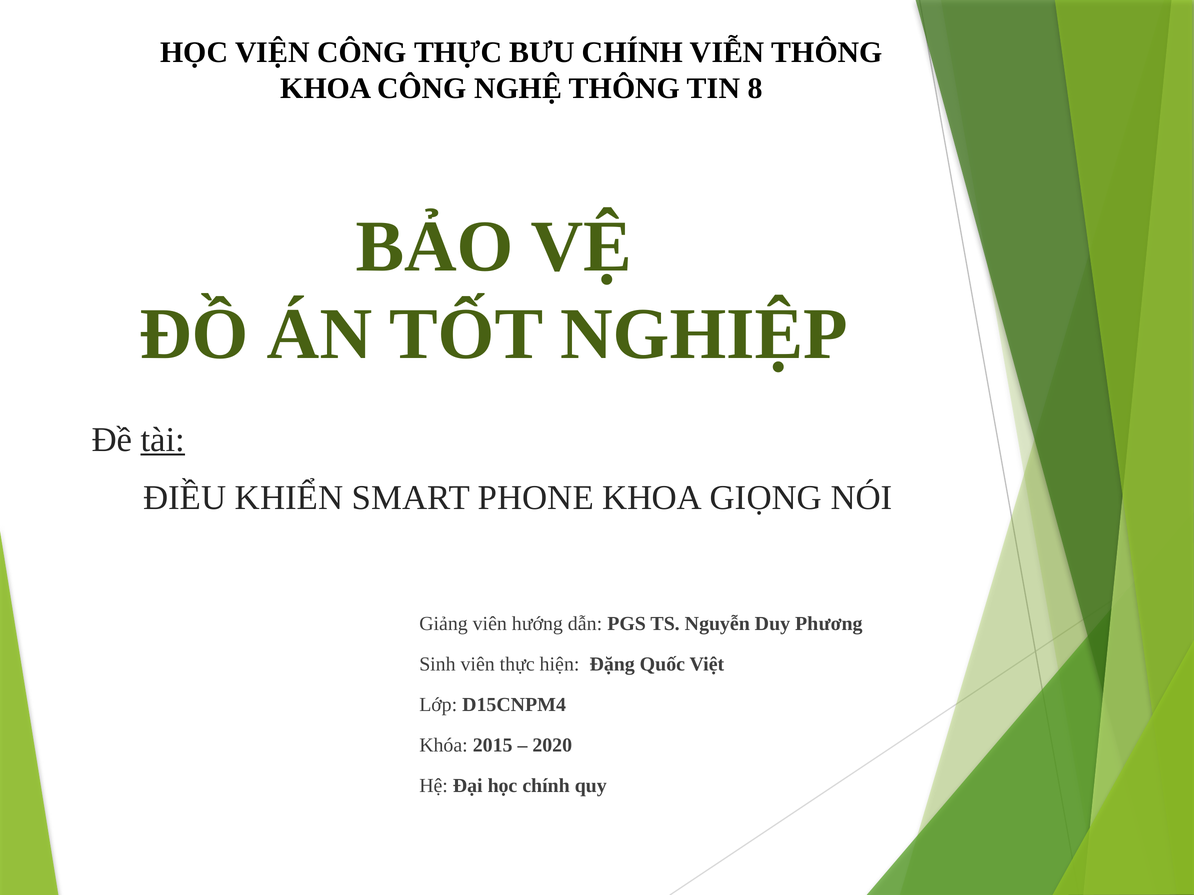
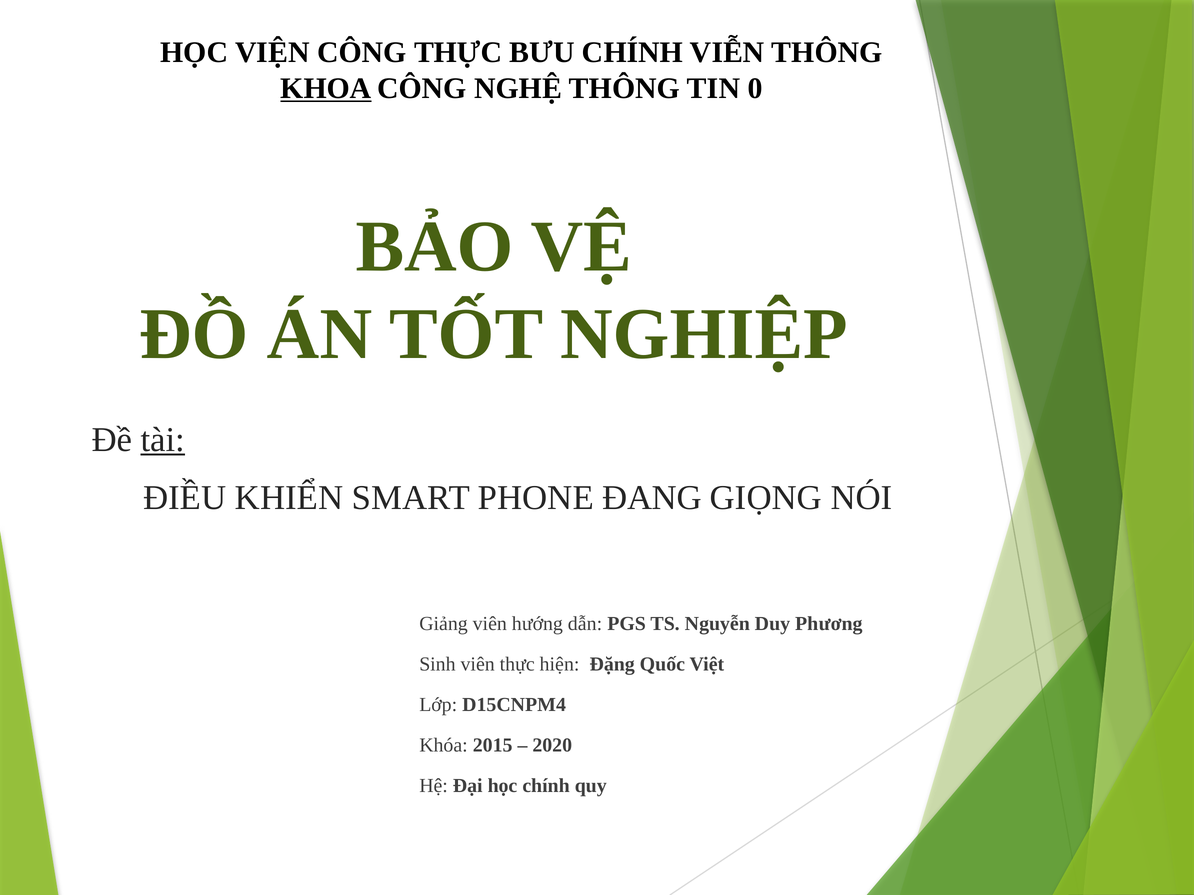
KHOA underline: none -> present (326, 88)
8: 8 -> 0 (755, 88)
PHONE KHOA: KHOA -> ĐANG (652, 498)
